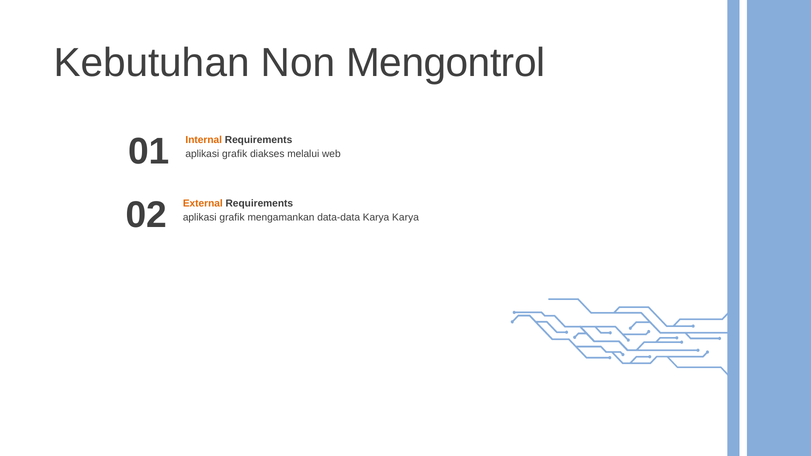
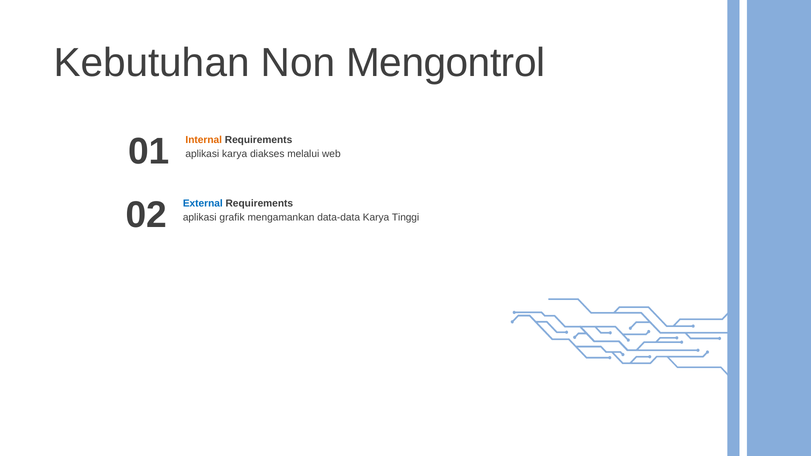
grafik: grafik -> karya (235, 154)
External colour: orange -> blue (203, 204)
Karya Karya: Karya -> Tinggi (406, 218)
